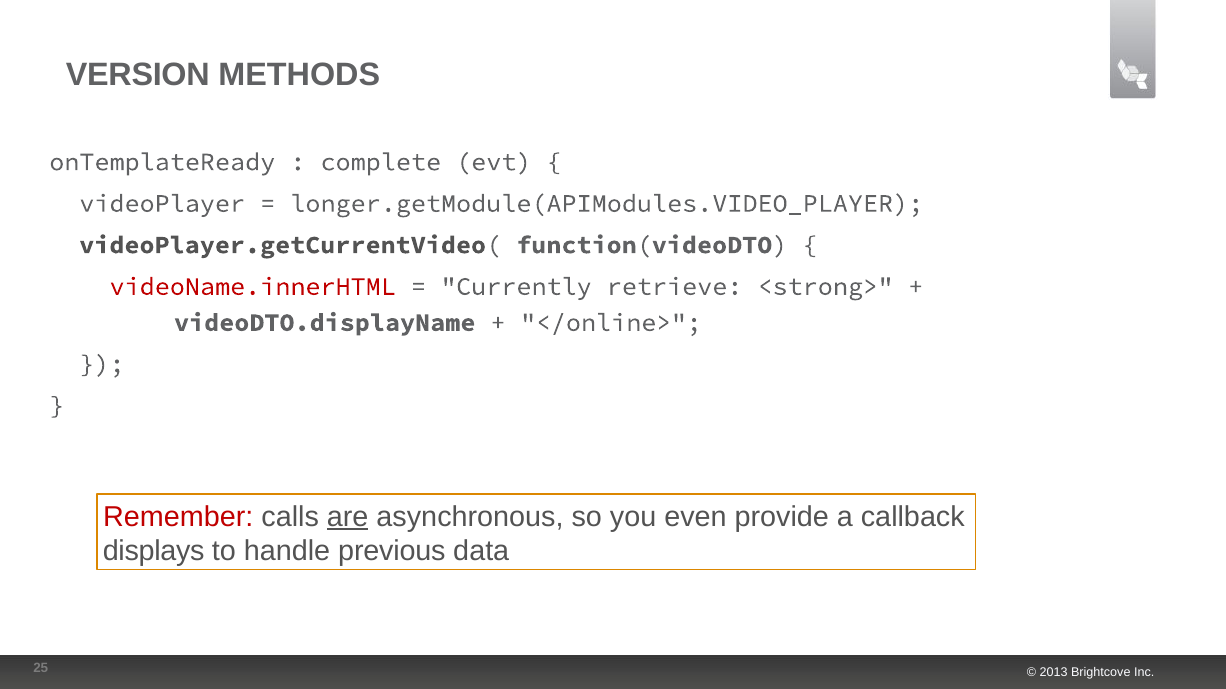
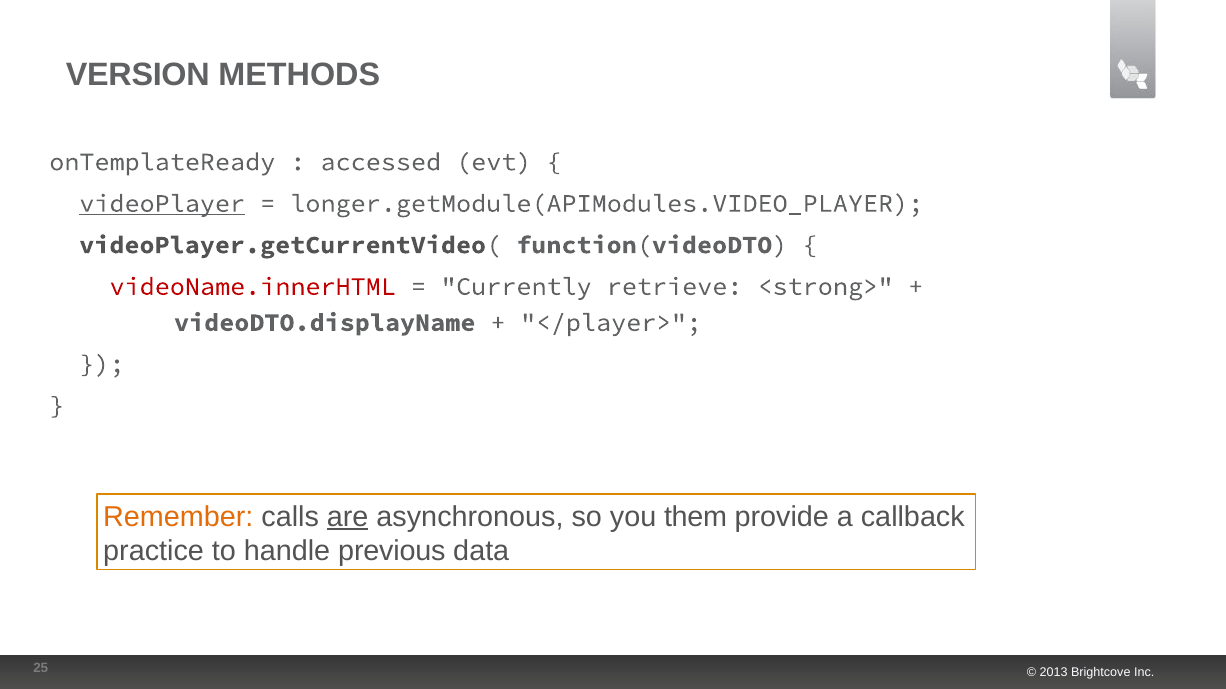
complete: complete -> accessed (381, 162)
videoPlayer underline: none -> present (162, 204)
</online>: </online> -> </player> (611, 323)
Remember colour: red -> orange (178, 517)
even: even -> them (696, 517)
displays: displays -> practice (154, 552)
